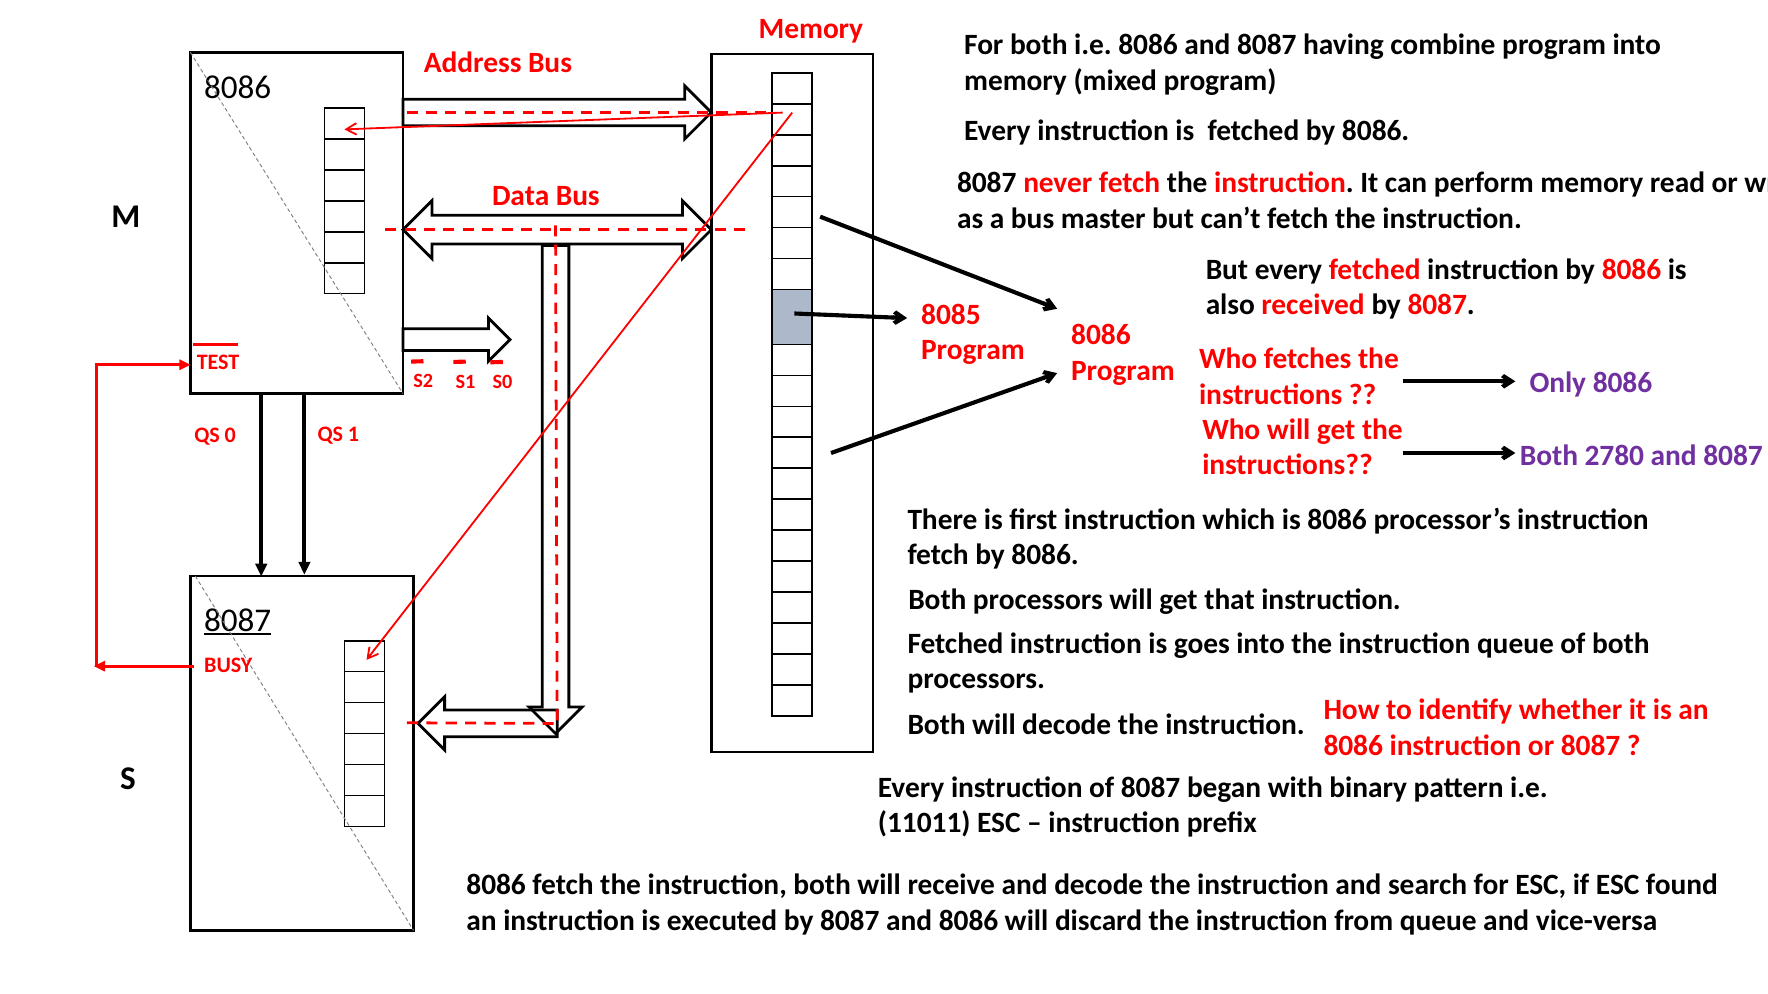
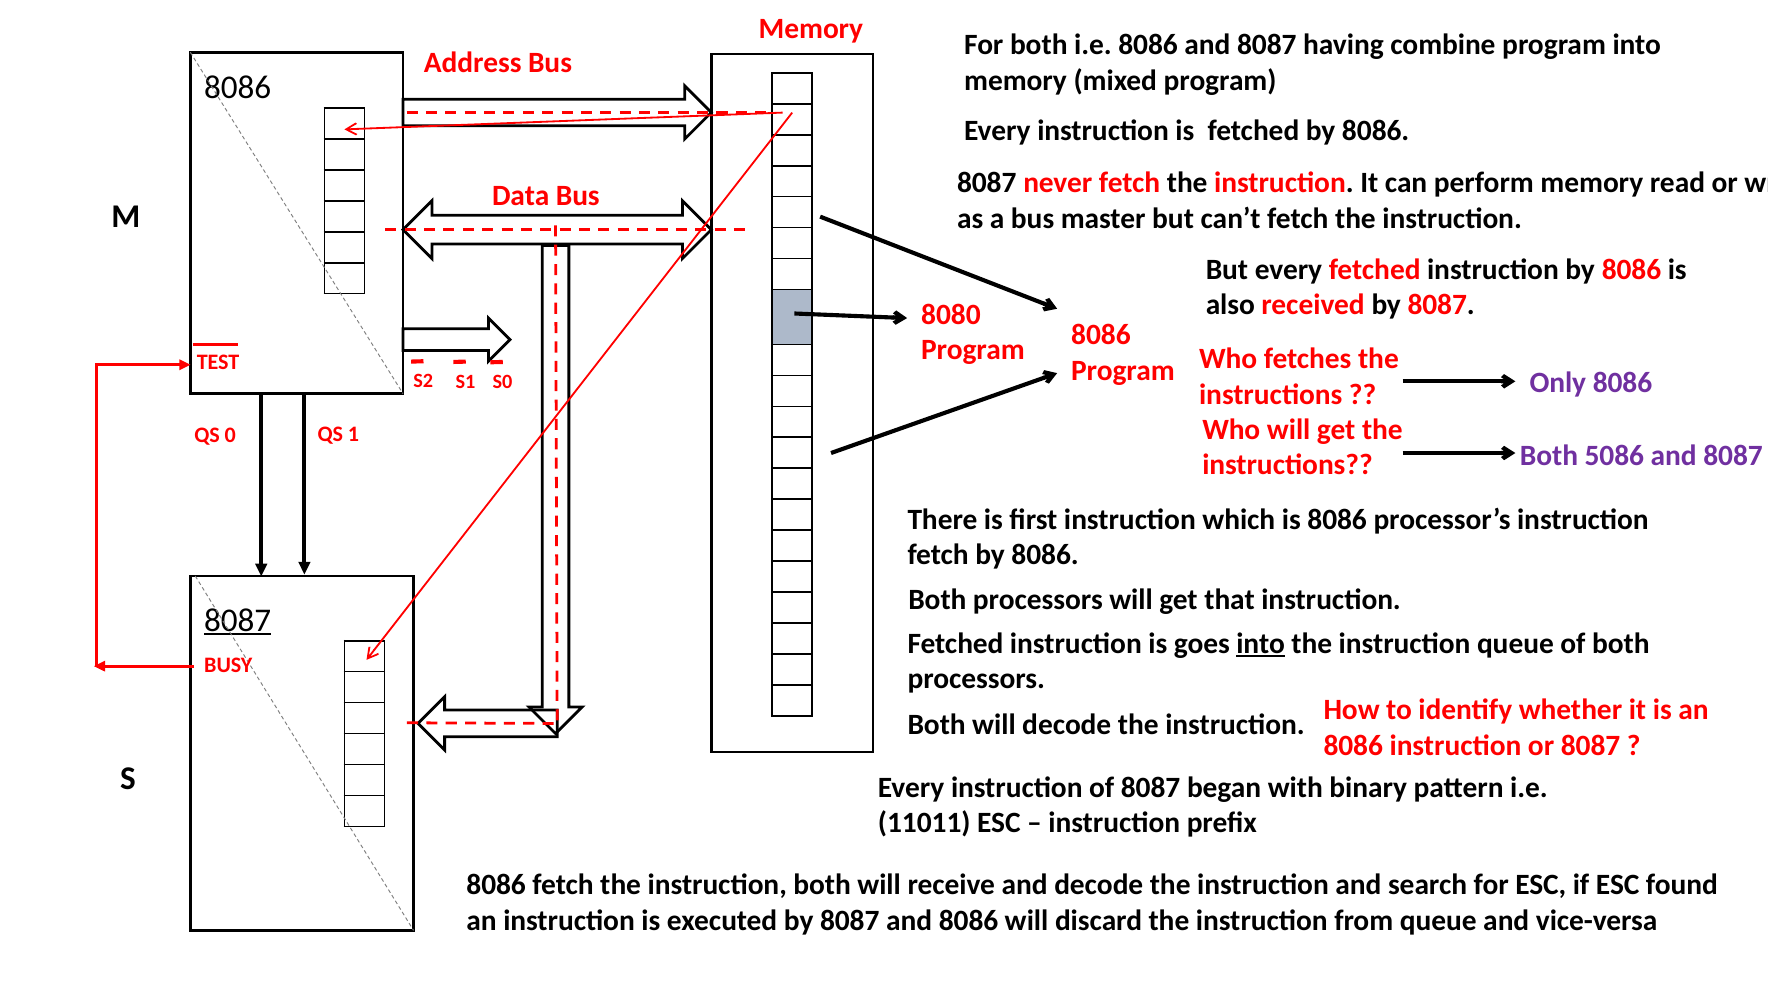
8085: 8085 -> 8080 (951, 315)
2780: 2780 -> 5086 (1614, 456)
into underline: none -> present (1261, 644)
